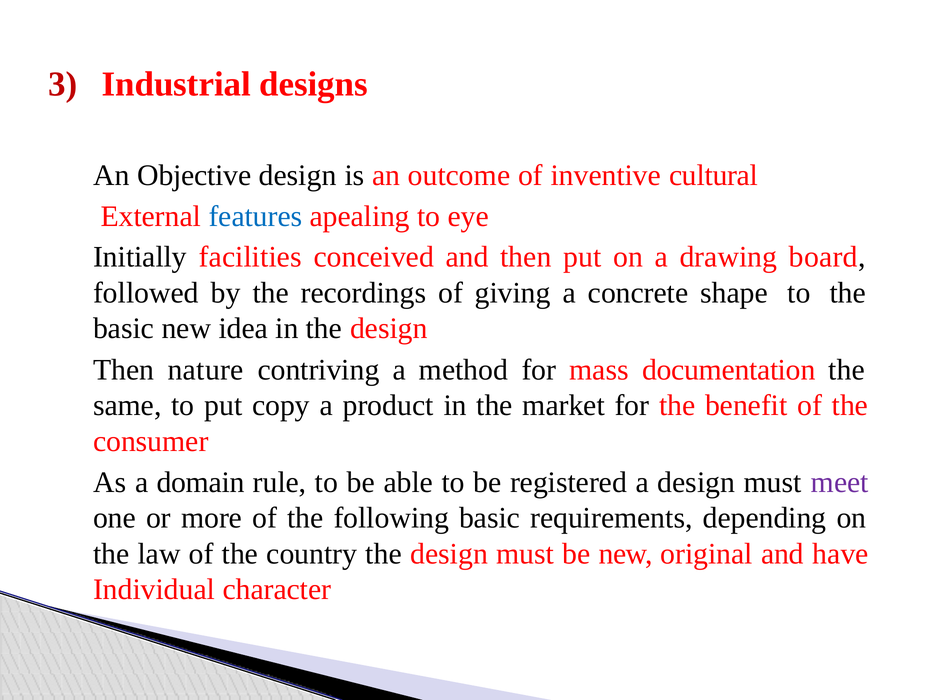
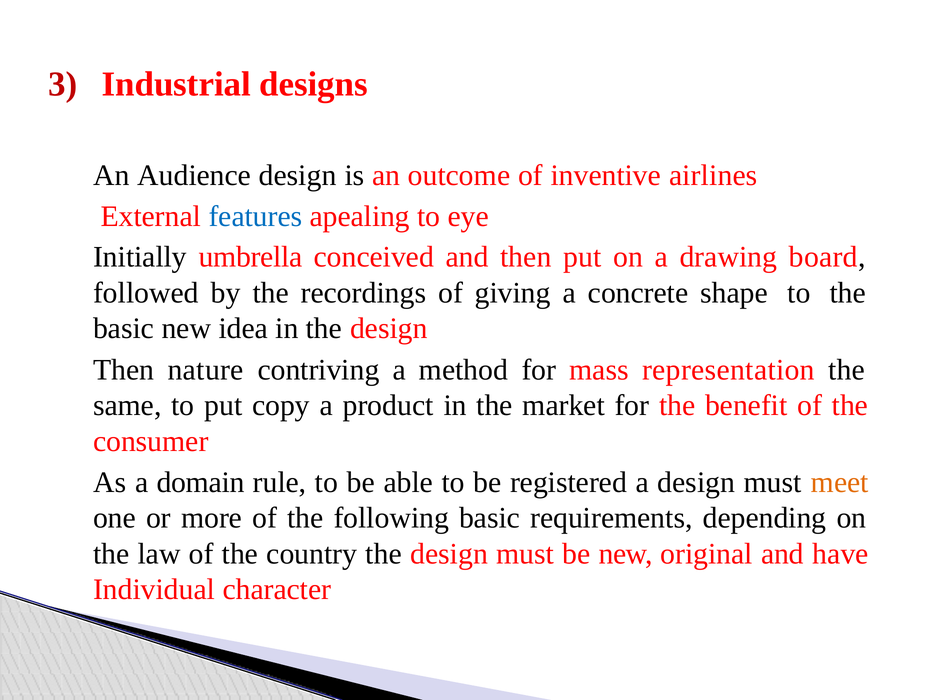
Objective: Objective -> Audience (194, 175)
cultural: cultural -> airlines (713, 175)
facilities: facilities -> umbrella (250, 257)
documentation: documentation -> representation (728, 370)
meet colour: purple -> orange (840, 482)
